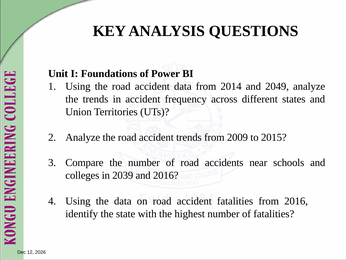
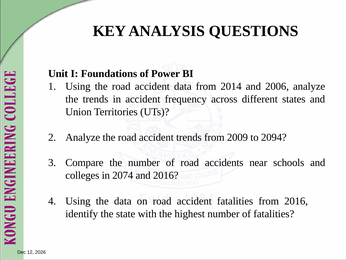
2049: 2049 -> 2006 (277, 86)
2015: 2015 -> 2094 (274, 137)
2039: 2039 -> 2074 (123, 175)
